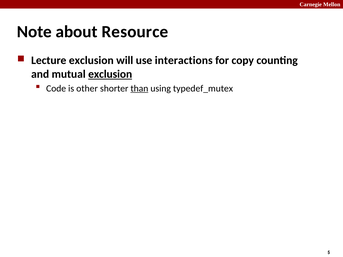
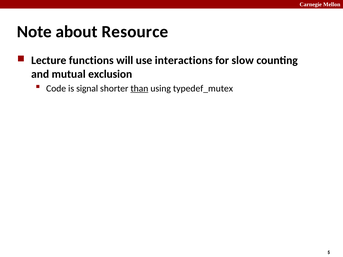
Lecture exclusion: exclusion -> functions (91, 60)
copy: copy -> slow (243, 60)
exclusion underline: present -> none (110, 74)
other: other -> signal (87, 89)
